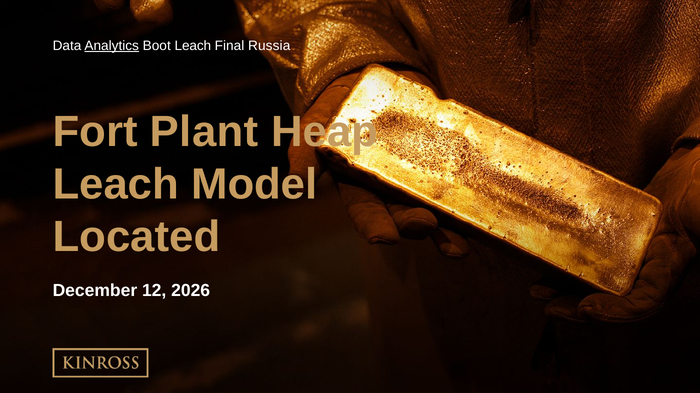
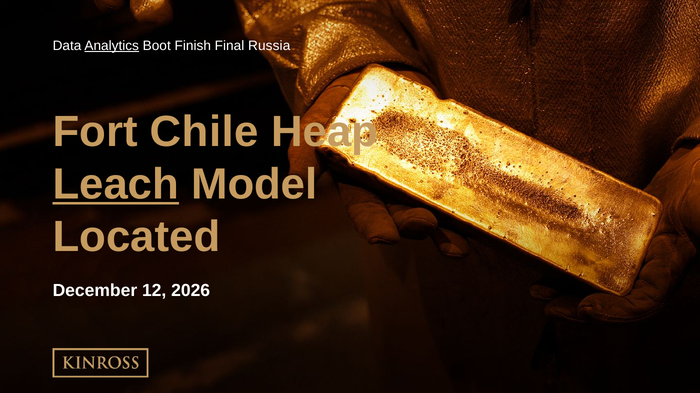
Boot Leach: Leach -> Finish (193, 46)
Plant: Plant -> Chile (204, 132)
Leach underline: none -> present (116, 185)
